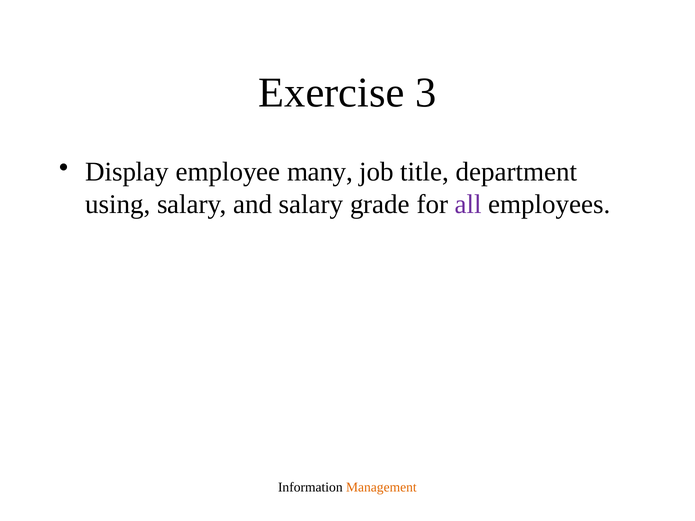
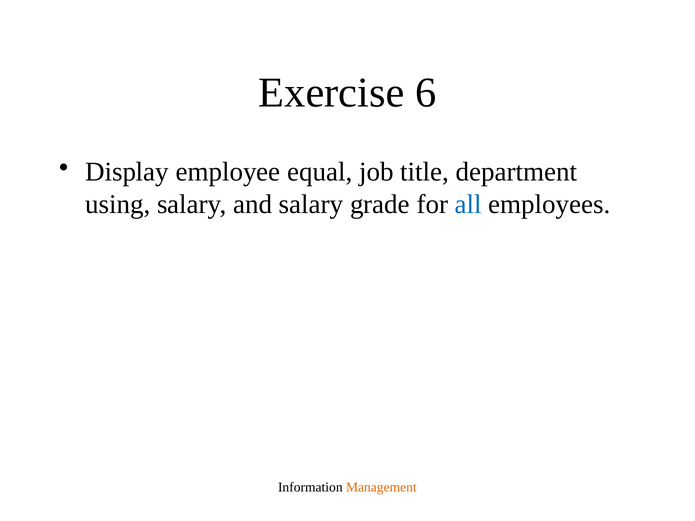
3: 3 -> 6 (426, 93)
many: many -> equal (320, 172)
all colour: purple -> blue (468, 205)
